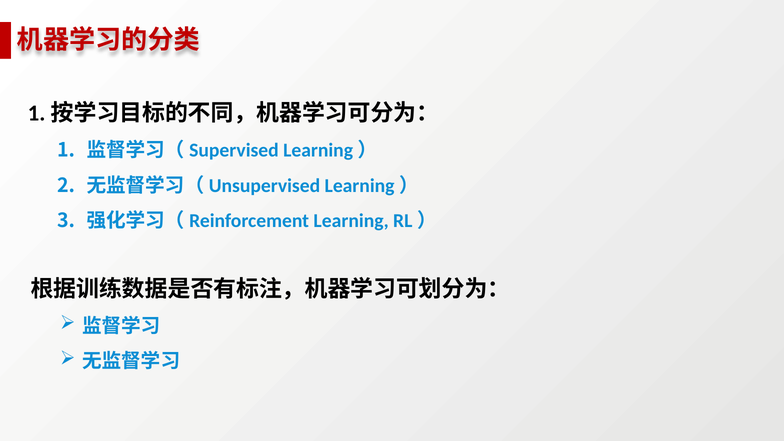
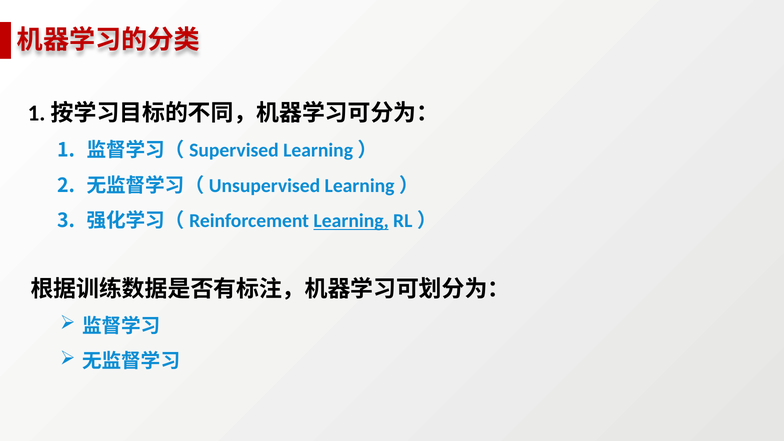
Learning underline: none -> present (351, 221)
